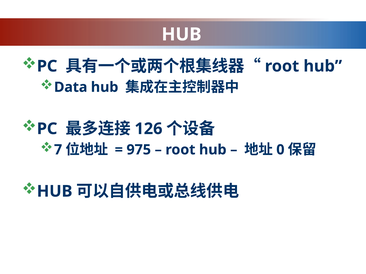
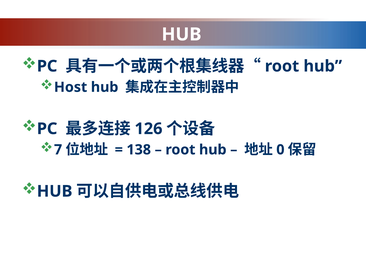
Data: Data -> Host (71, 87)
975: 975 -> 138 (139, 150)
